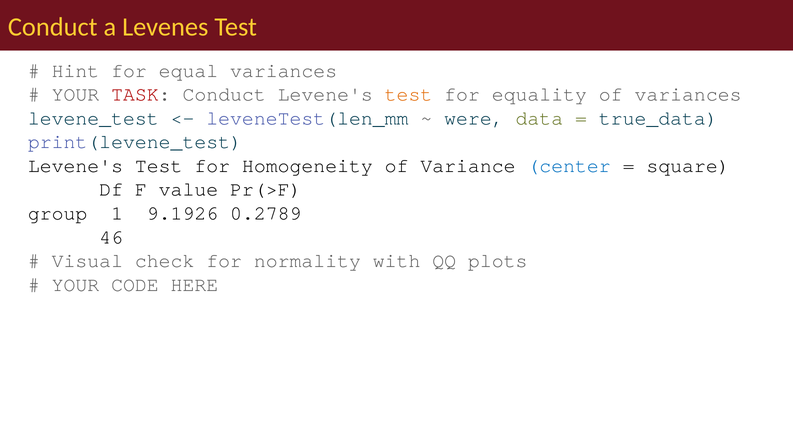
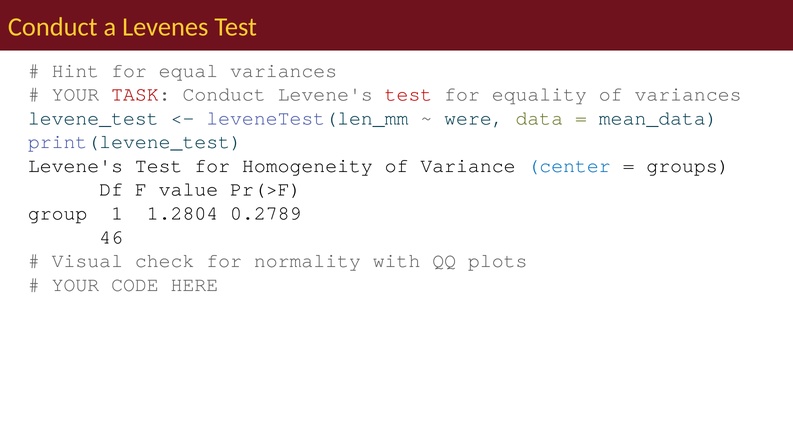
test colour: orange -> red (409, 94)
true_data: true_data -> mean_data (658, 118)
square: square -> groups (688, 166)
9.1926: 9.1926 -> 1.2804 (183, 213)
